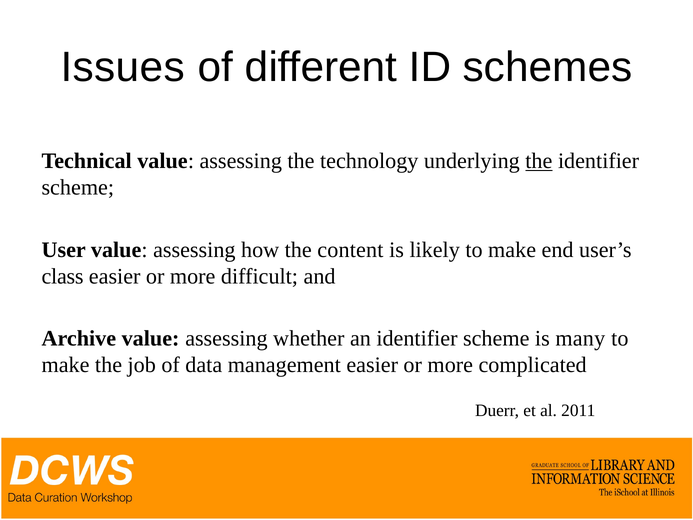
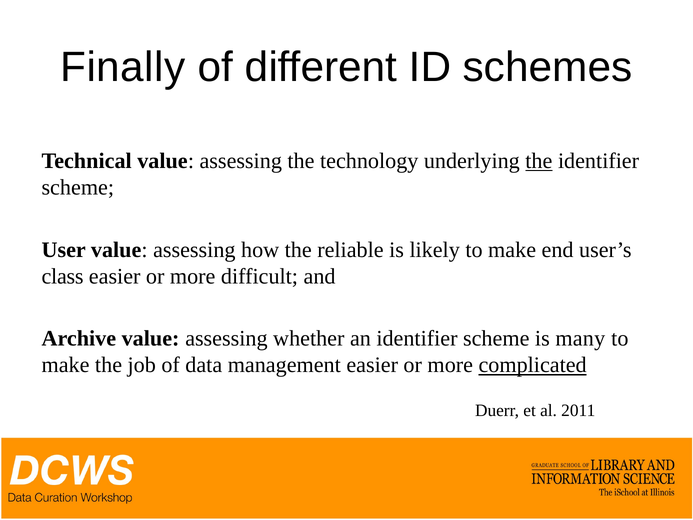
Issues: Issues -> Finally (123, 67)
content: content -> reliable (350, 250)
complicated underline: none -> present (533, 365)
